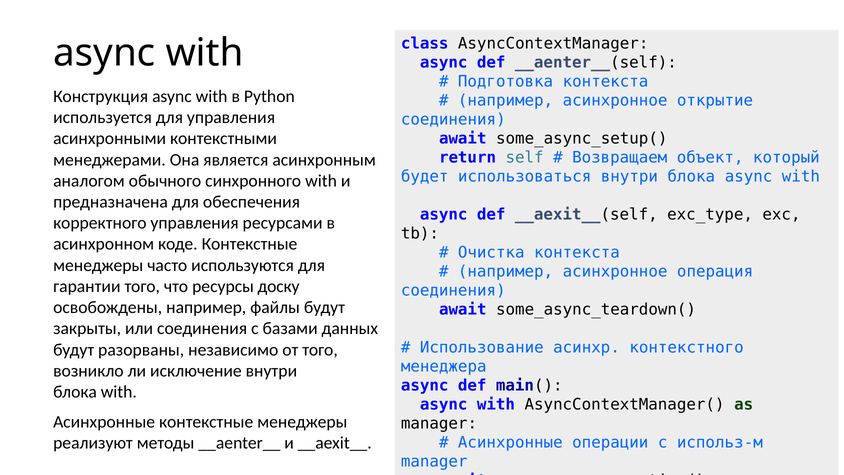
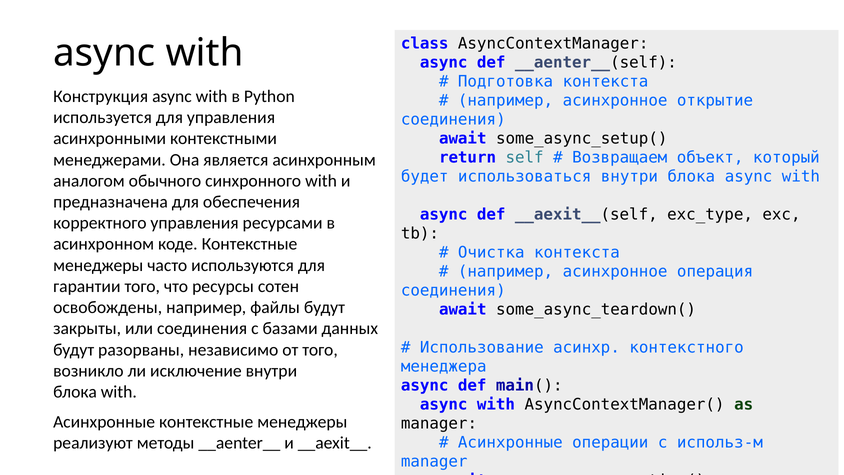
доску: доску -> сотен (279, 286)
